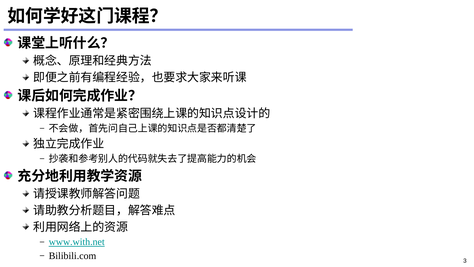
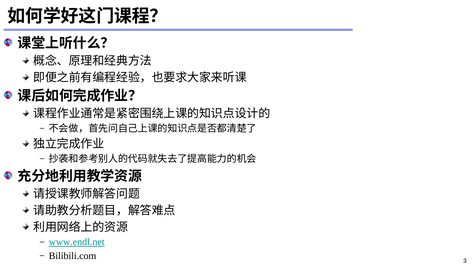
www.with.net: www.with.net -> www.endl.net (77, 242)
